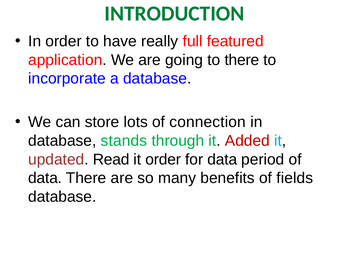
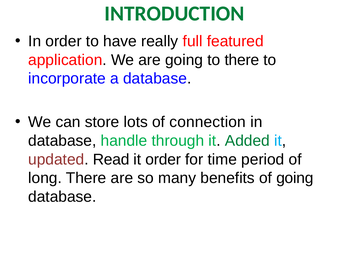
stands: stands -> handle (124, 141)
Added colour: red -> green (247, 141)
for data: data -> time (222, 159)
data: data -> long (45, 178)
of fields: fields -> going (295, 178)
